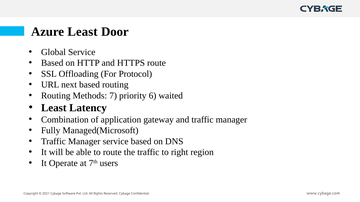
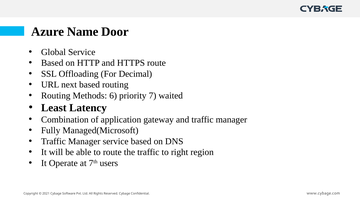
Azure Least: Least -> Name (83, 32)
Protocol: Protocol -> Decimal (135, 74)
7: 7 -> 6 (113, 96)
6: 6 -> 7 (153, 96)
